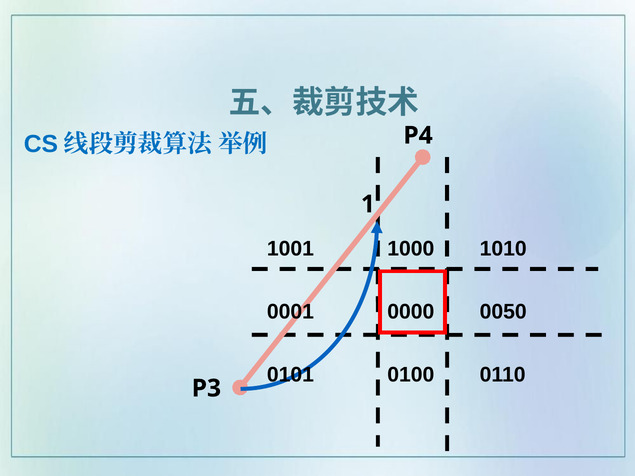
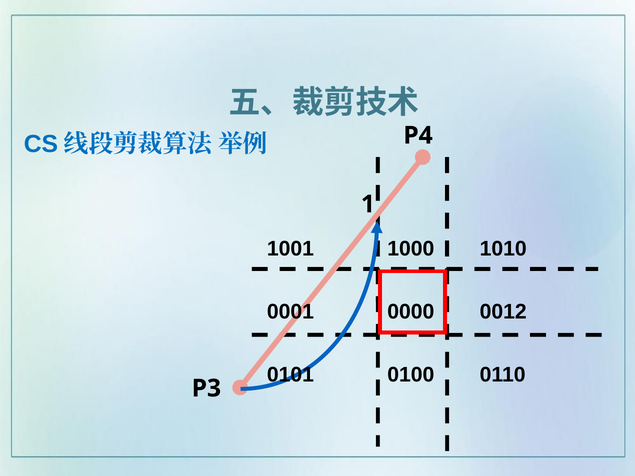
0050: 0050 -> 0012 (503, 312)
